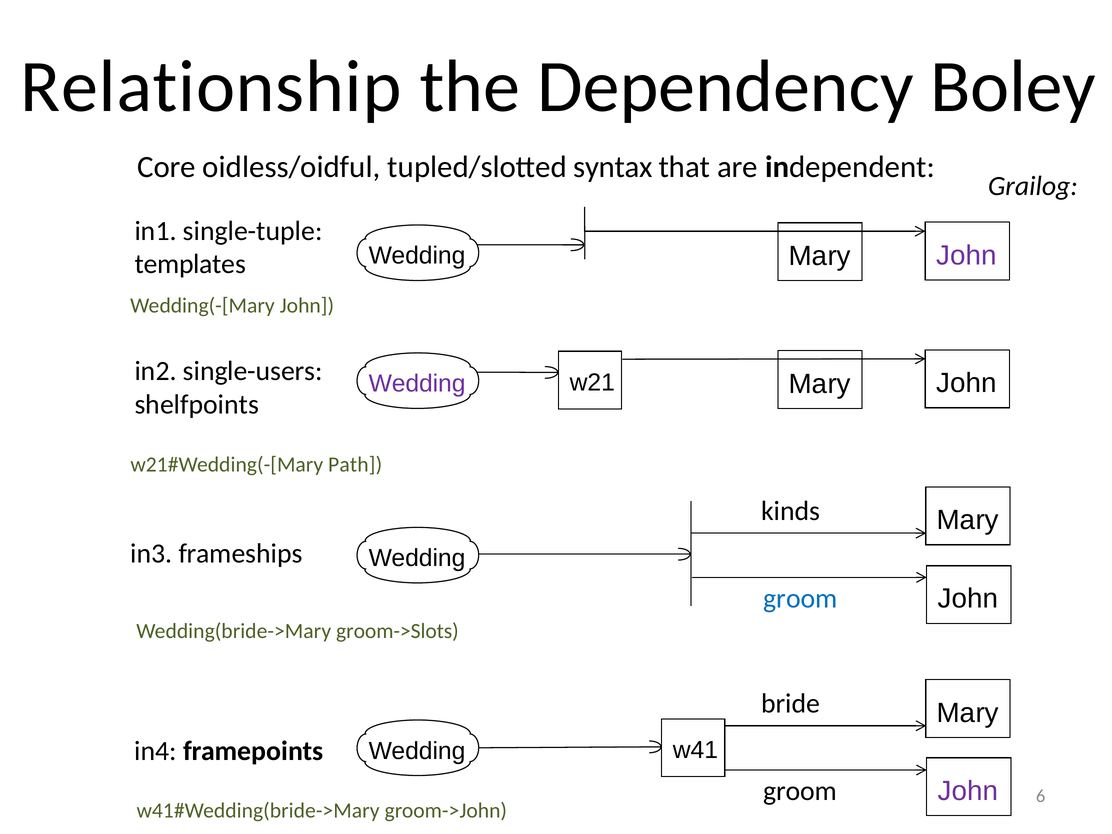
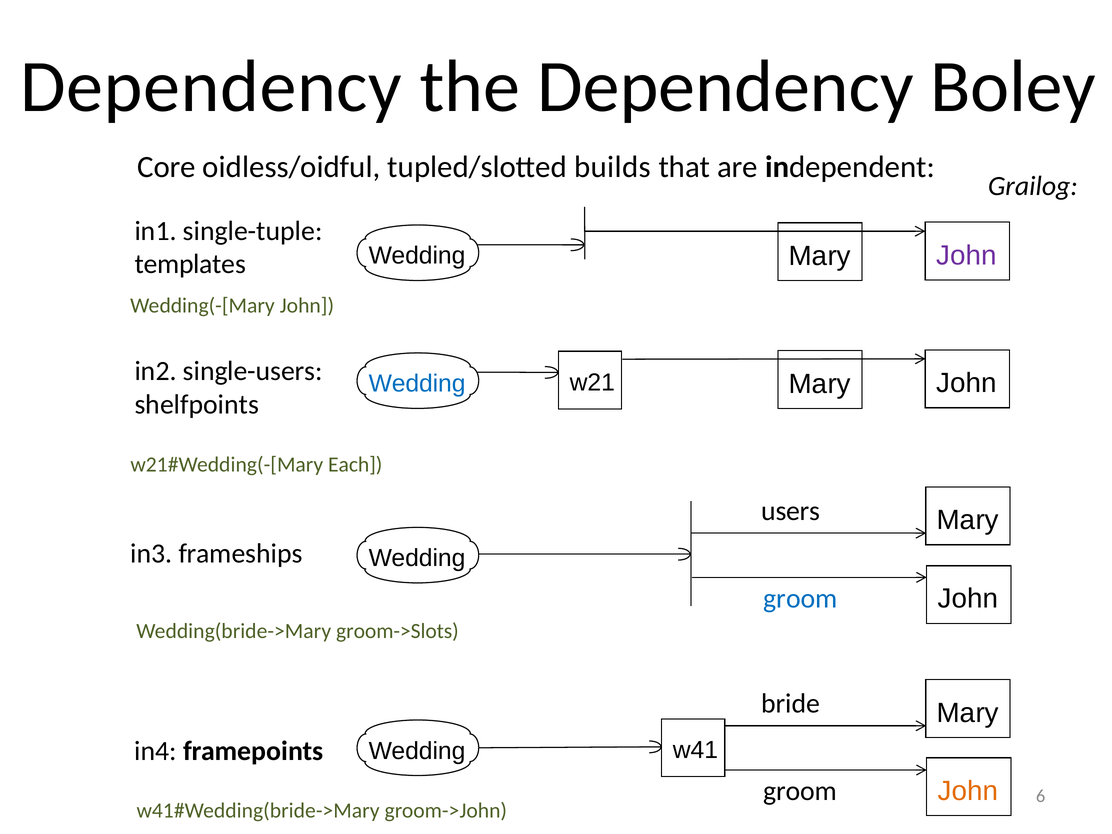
Relationship: Relationship -> Dependency (211, 87)
syntax: syntax -> builds (613, 167)
Wedding colour: purple -> blue (417, 384)
Path: Path -> Each (355, 465)
kinds: kinds -> users (791, 511)
John colour: purple -> orange (968, 791)
